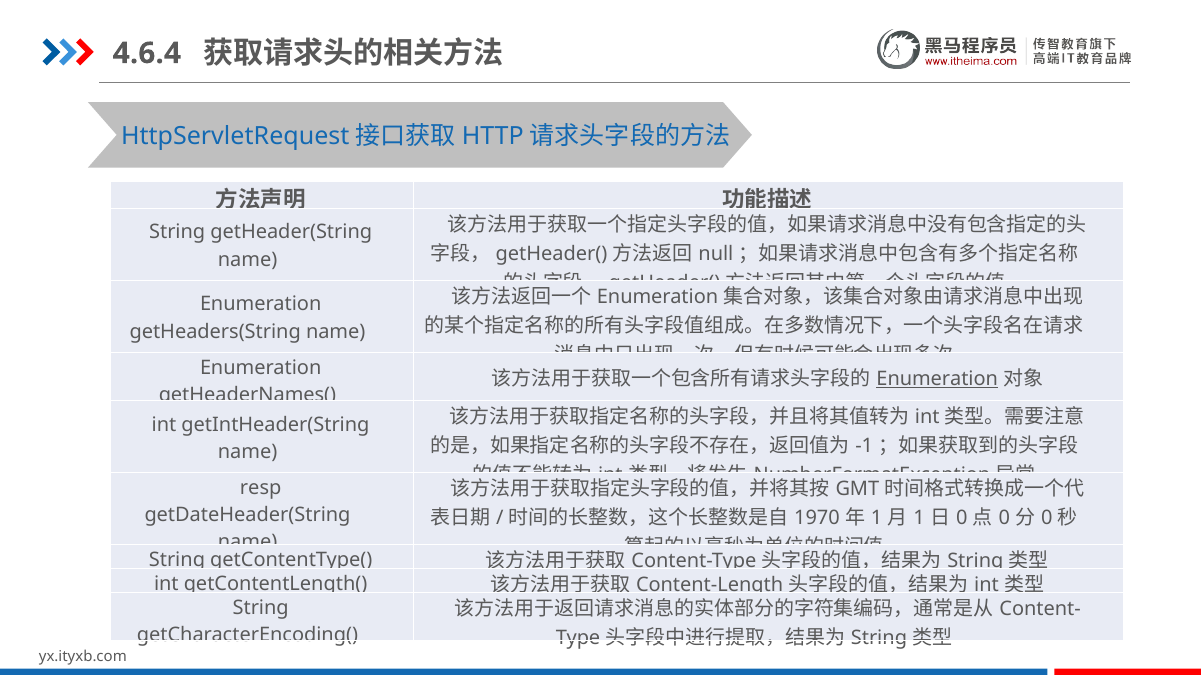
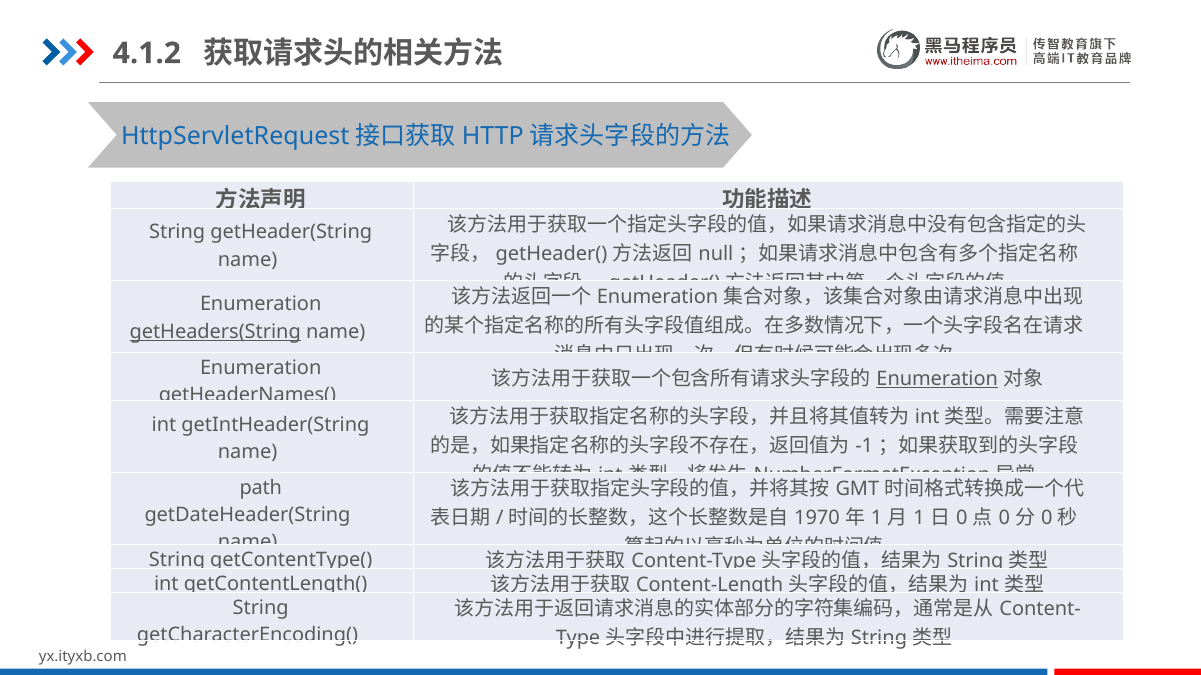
4.6.4: 4.6.4 -> 4.1.2 (147, 53)
getHeaders(String underline: none -> present (215, 332)
resp: resp -> path (261, 488)
